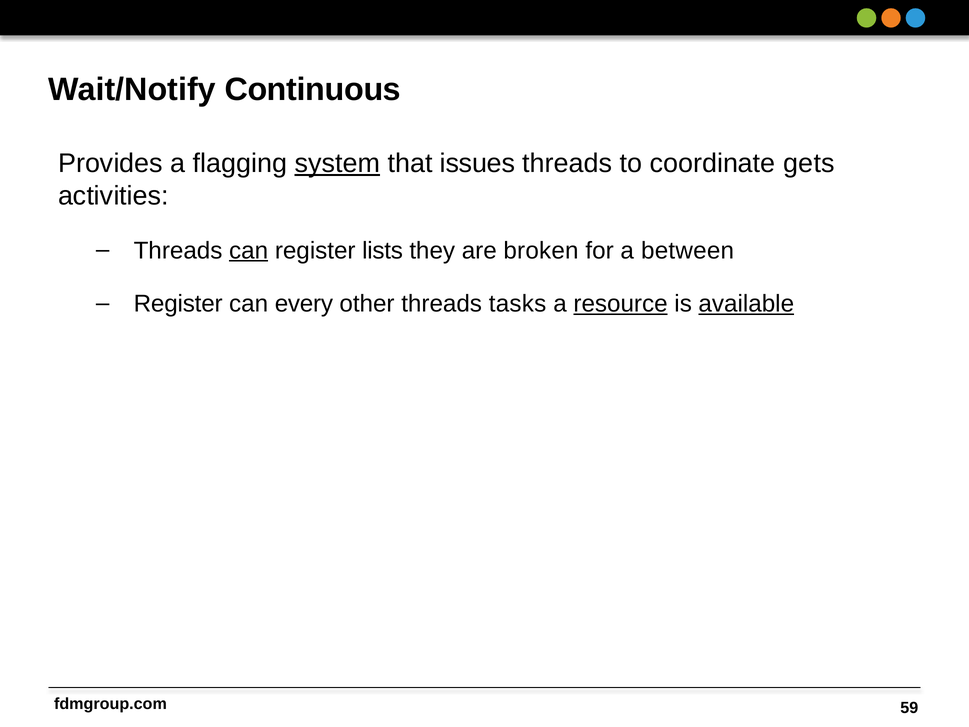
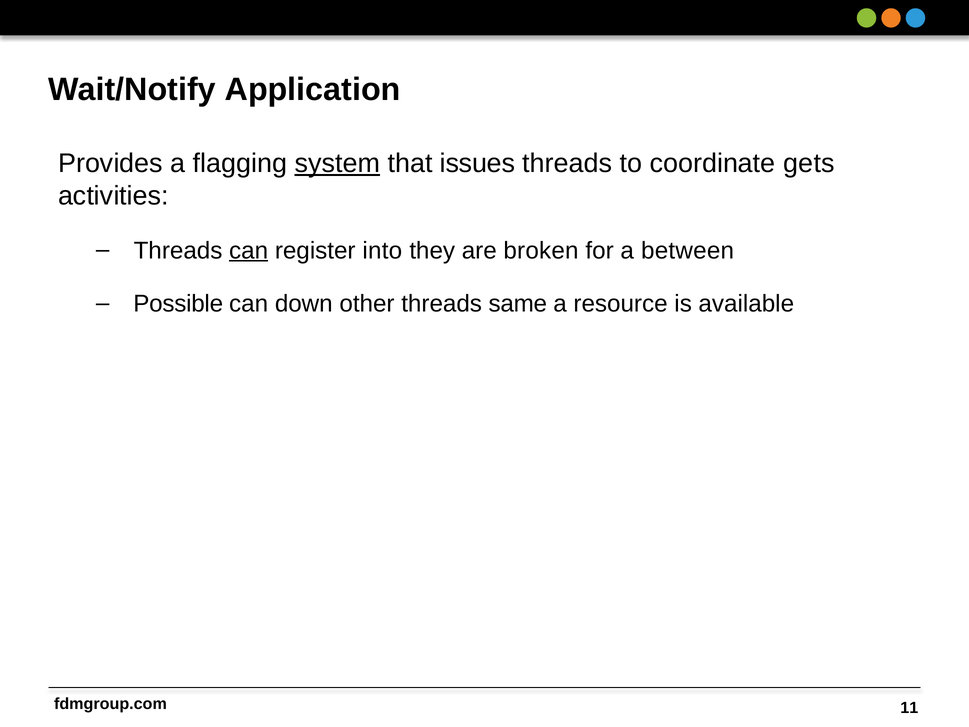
Continuous: Continuous -> Application (313, 90)
lists: lists -> into (382, 250)
Register: Register -> Possible (178, 304)
every: every -> down (304, 304)
tasks: tasks -> same (518, 304)
resource underline: present -> none (621, 304)
available underline: present -> none (746, 304)
59: 59 -> 11 (909, 708)
